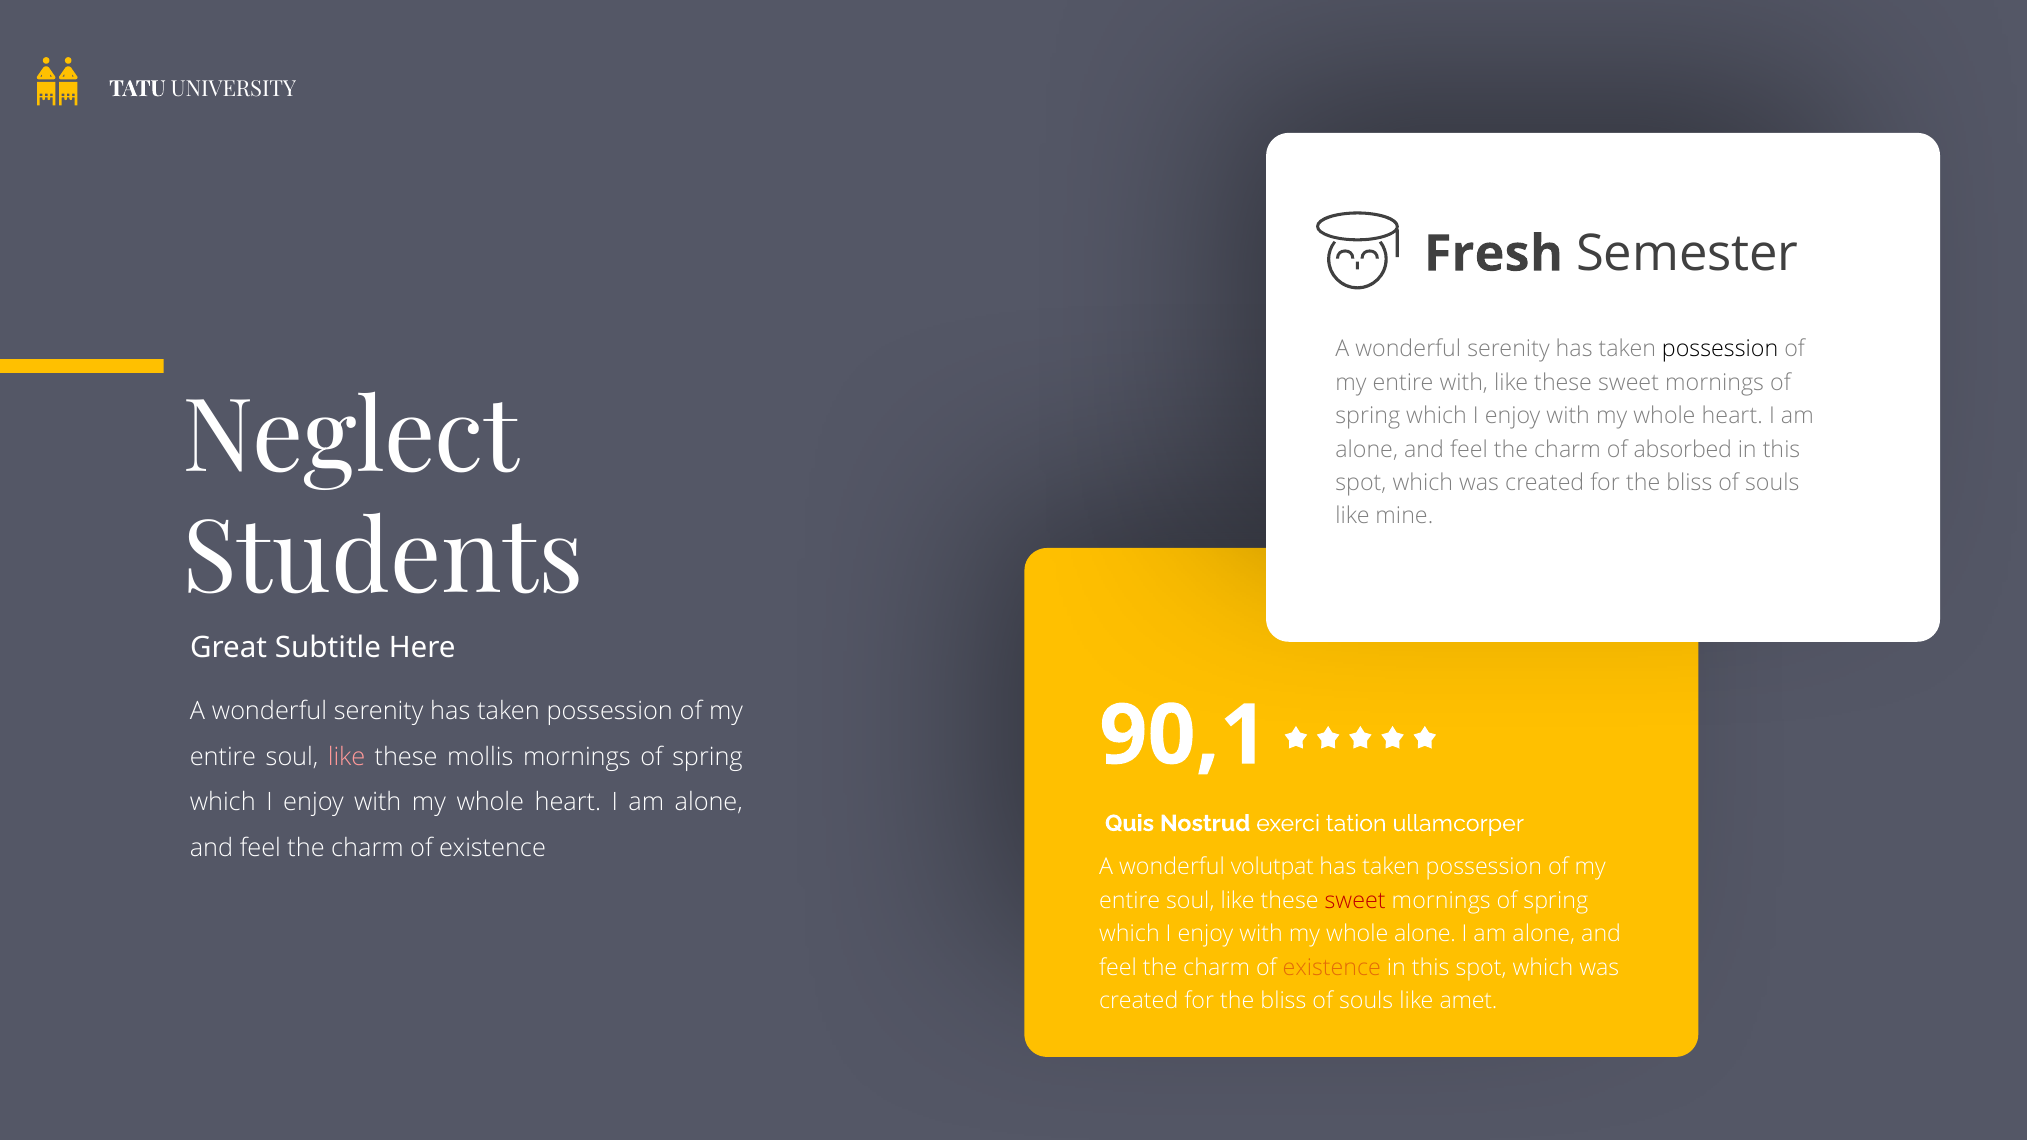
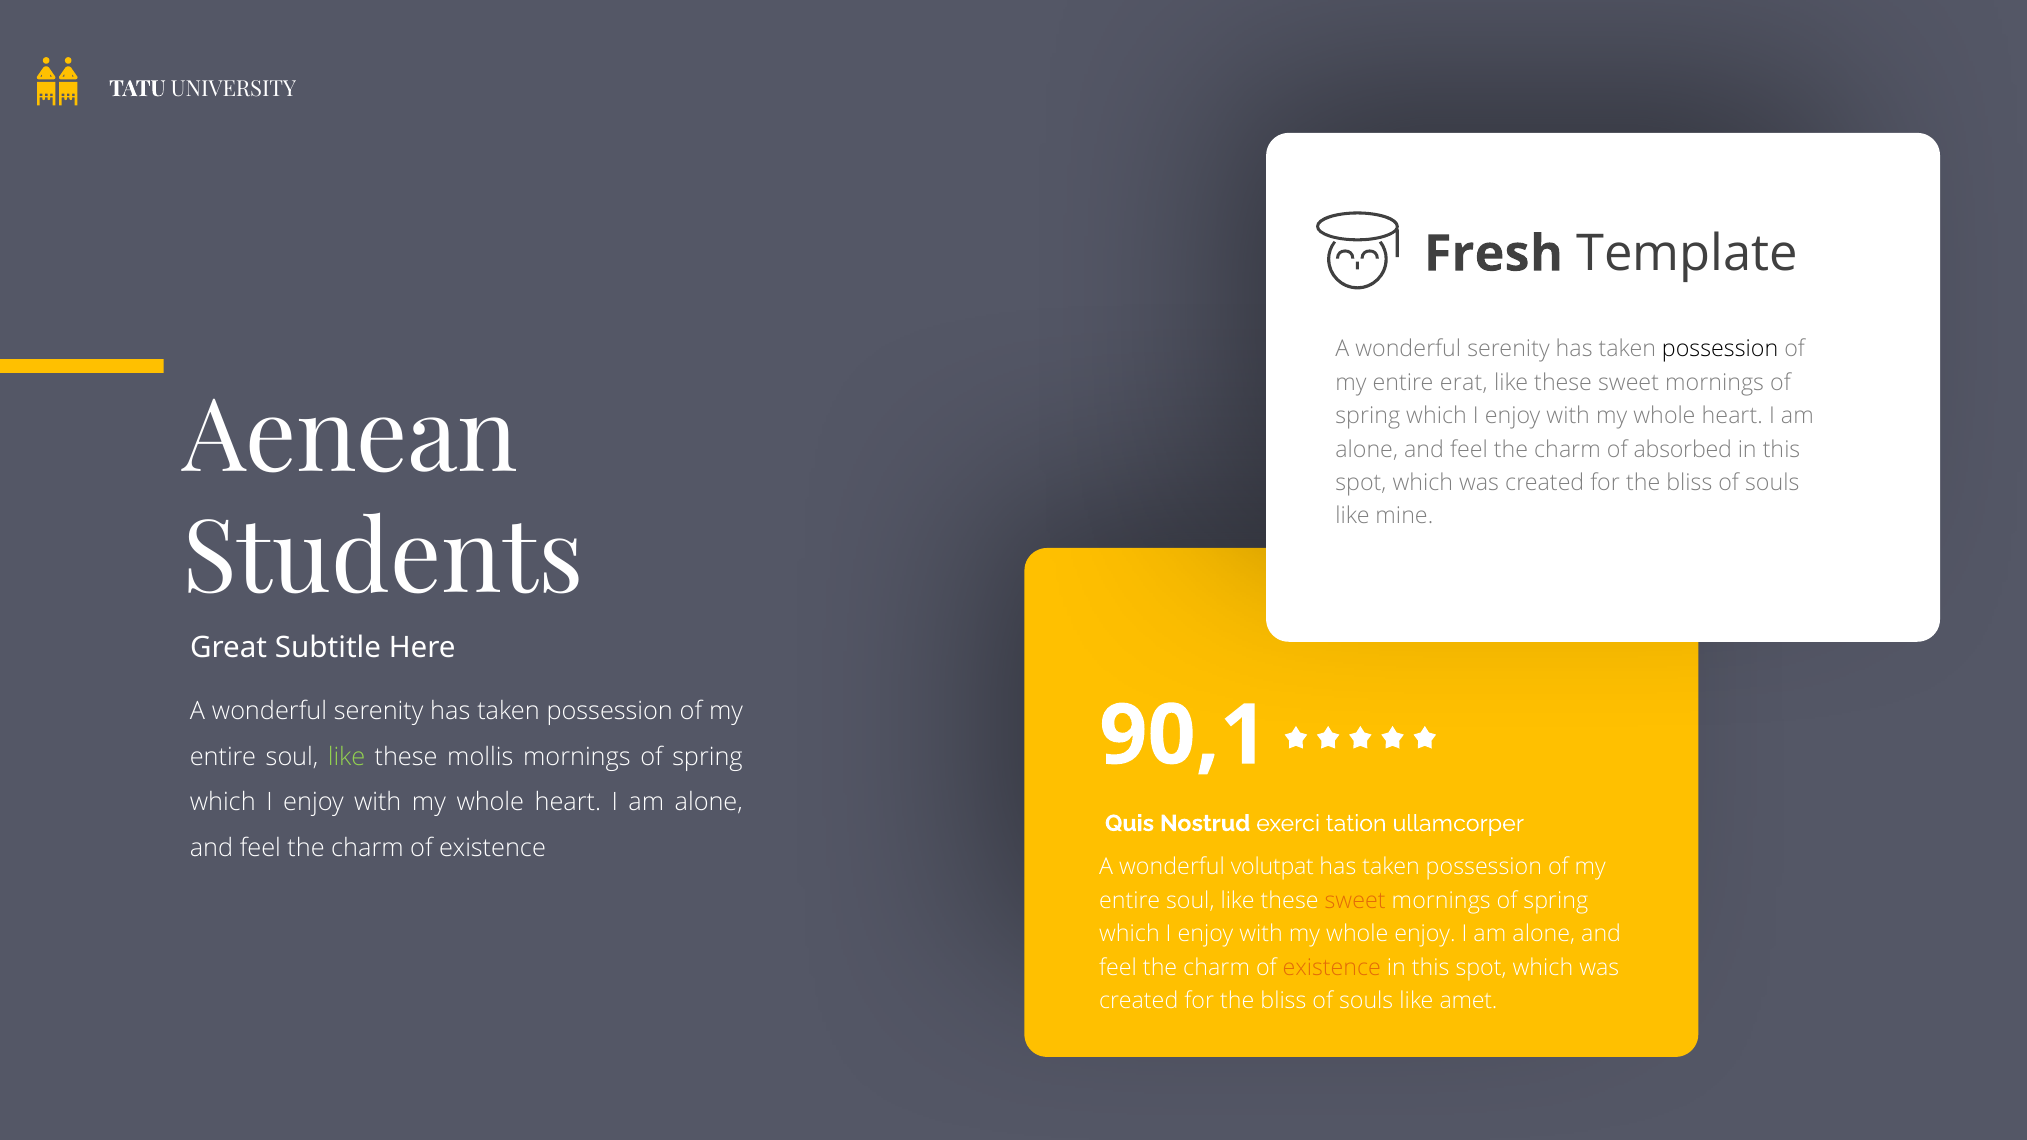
Semester: Semester -> Template (1687, 254)
entire with: with -> erat (1464, 383)
Neglect: Neglect -> Aenean (350, 438)
like colour: pink -> light green (347, 757)
sweet colour: red -> orange (1355, 901)
whole alone: alone -> enjoy (1425, 934)
